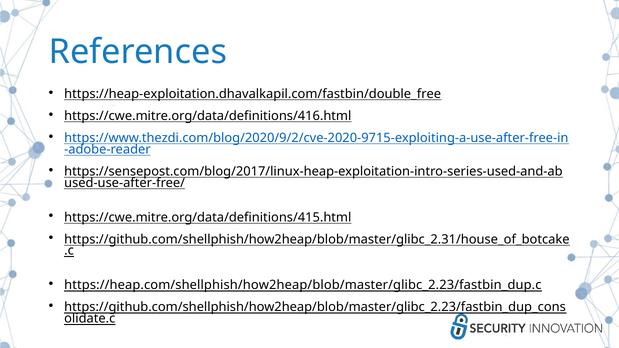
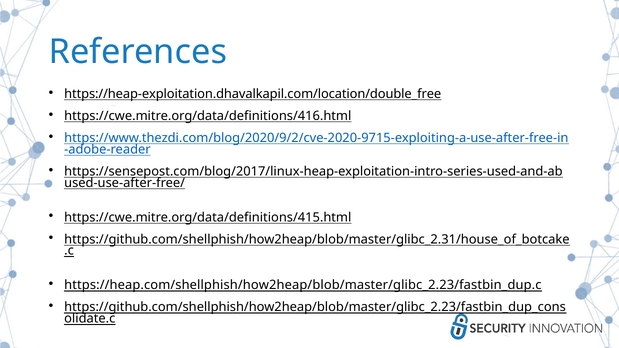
https://heap-exploitation.dhavalkapil.com/fastbin/double_free: https://heap-exploitation.dhavalkapil.com/fastbin/double_free -> https://heap-exploitation.dhavalkapil.com/location/double_free (253, 94)
